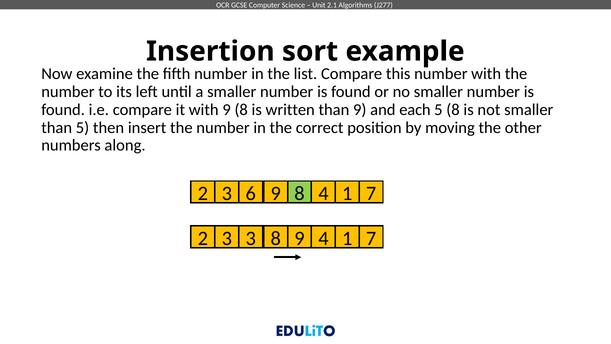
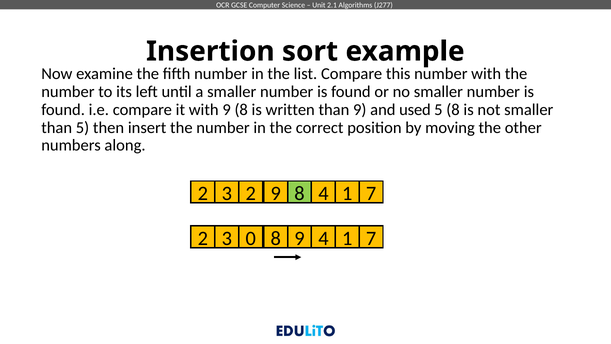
each: each -> used (415, 110)
2 6: 6 -> 2 (251, 193)
2 3: 3 -> 0 (251, 238)
